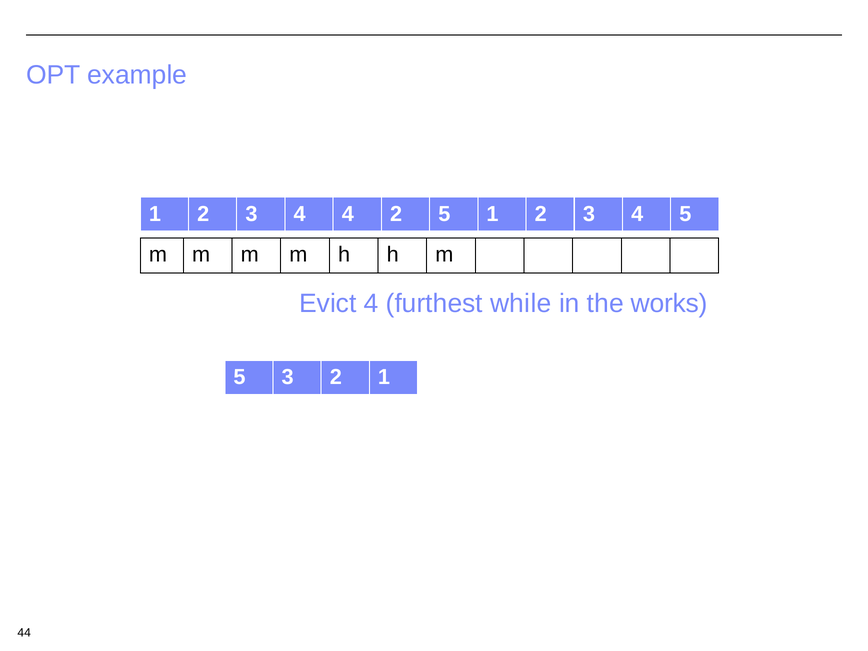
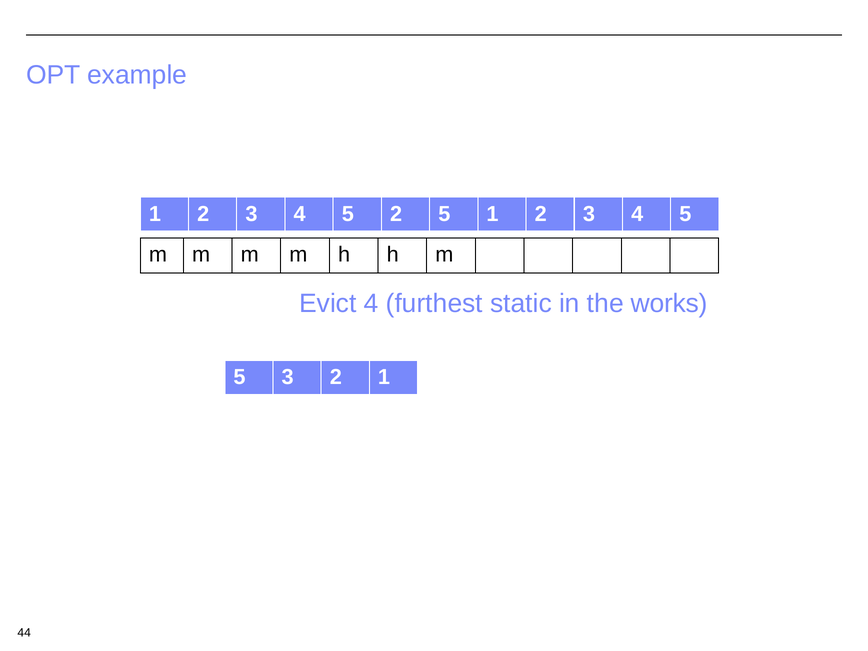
4: 4 -> 5 (348, 214)
while: while -> static (521, 304)
